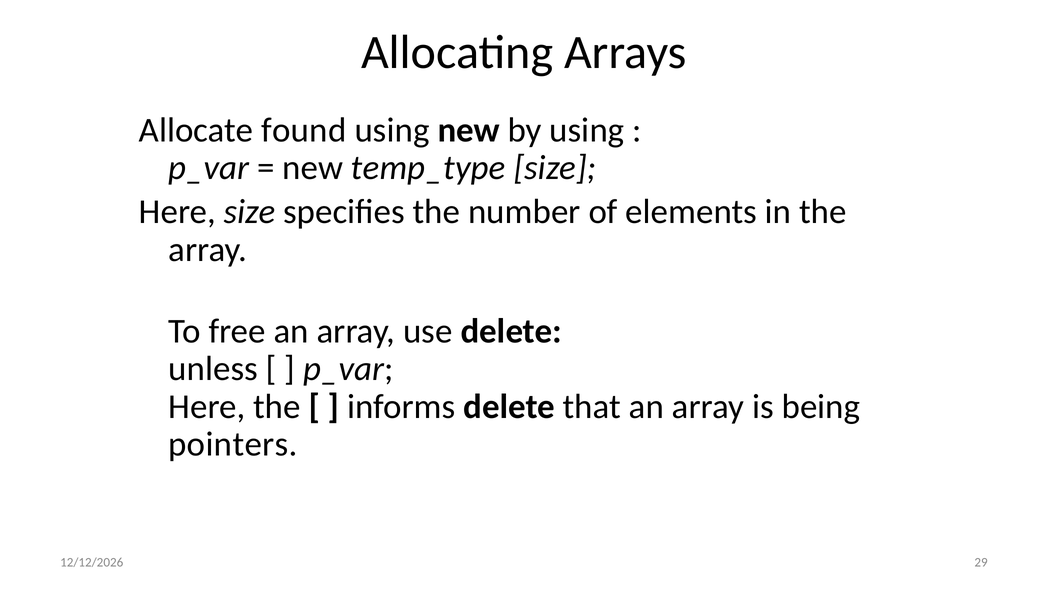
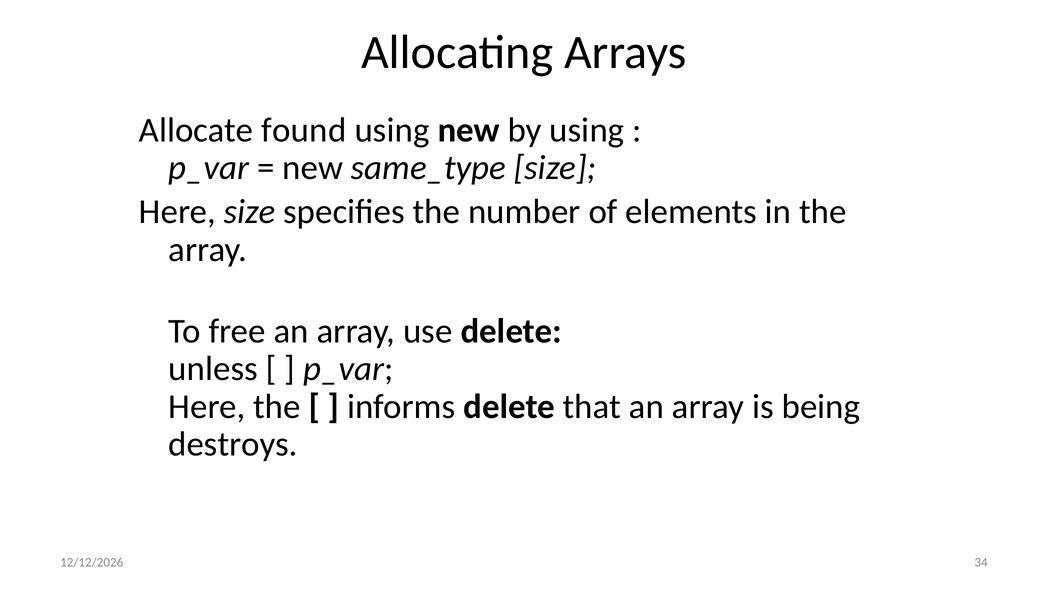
temp_type: temp_type -> same_type (428, 168)
pointers: pointers -> destroys (233, 445)
29: 29 -> 34 (981, 563)
